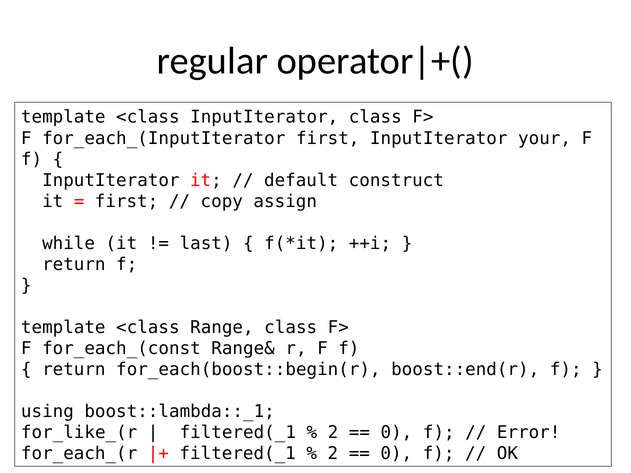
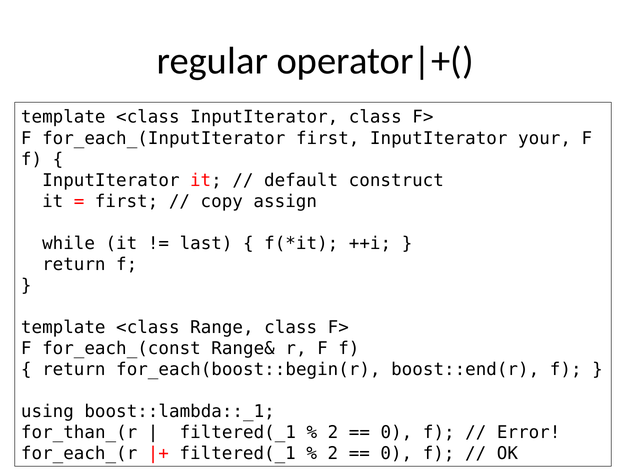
for_like_(r: for_like_(r -> for_than_(r (79, 433)
